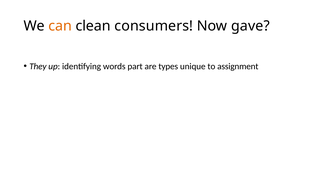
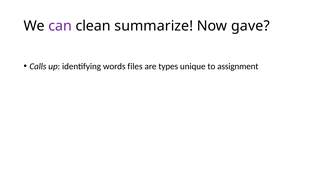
can colour: orange -> purple (60, 26)
consumers: consumers -> summarize (154, 26)
They: They -> Calls (38, 66)
part: part -> files (135, 66)
